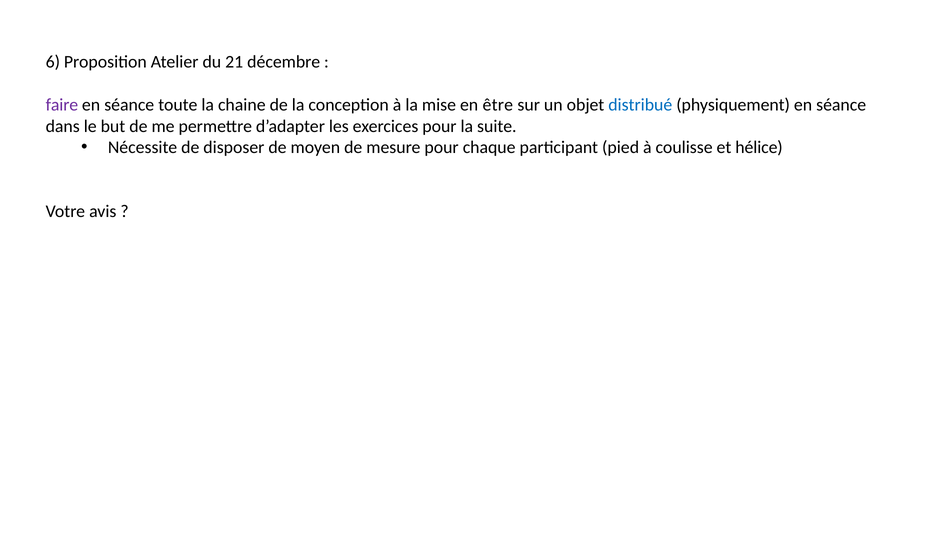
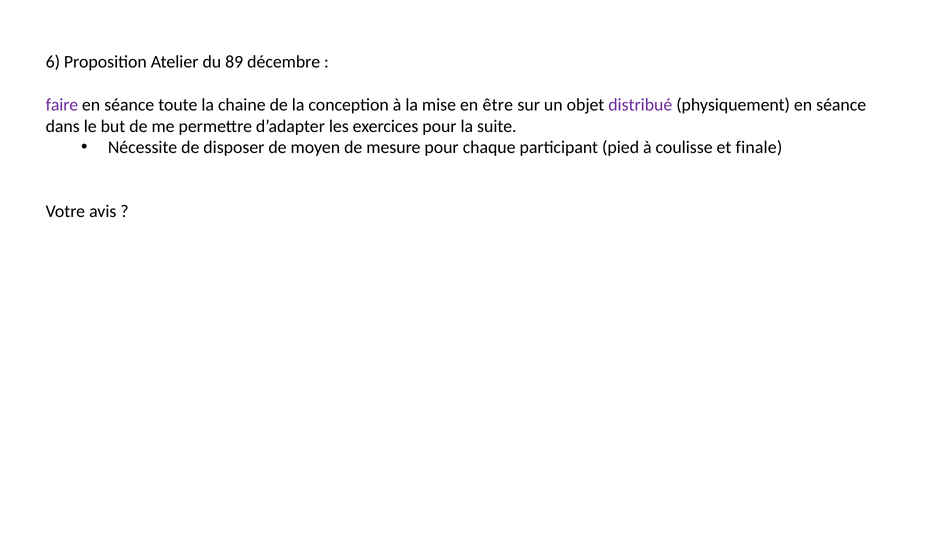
21: 21 -> 89 (234, 62)
distribué colour: blue -> purple (640, 105)
hélice: hélice -> finale (759, 147)
